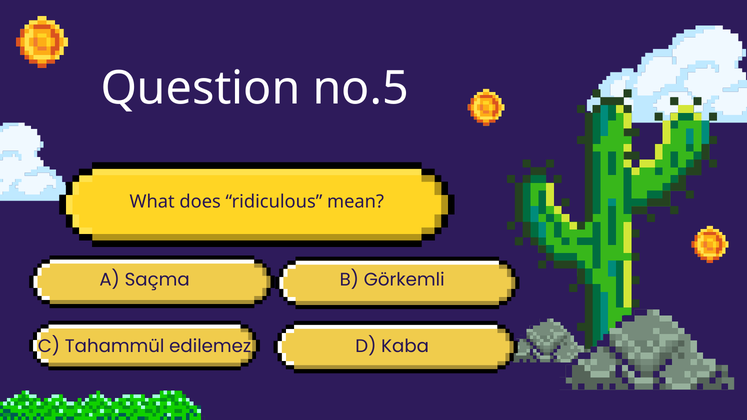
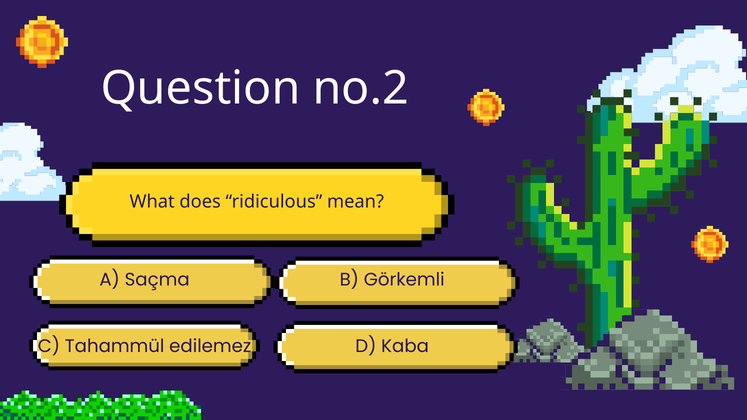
no.5: no.5 -> no.2 (361, 88)
